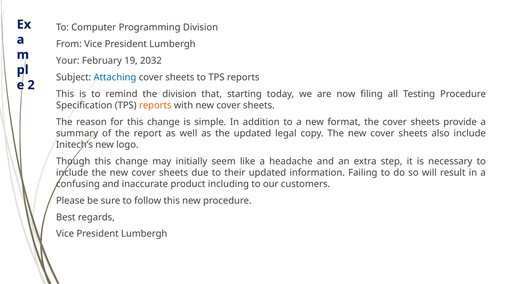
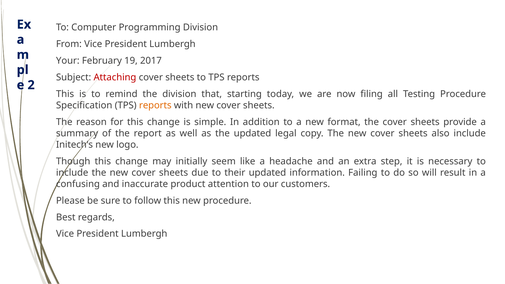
2032: 2032 -> 2017 (151, 61)
Attaching colour: blue -> red (115, 77)
including: including -> attention (228, 184)
